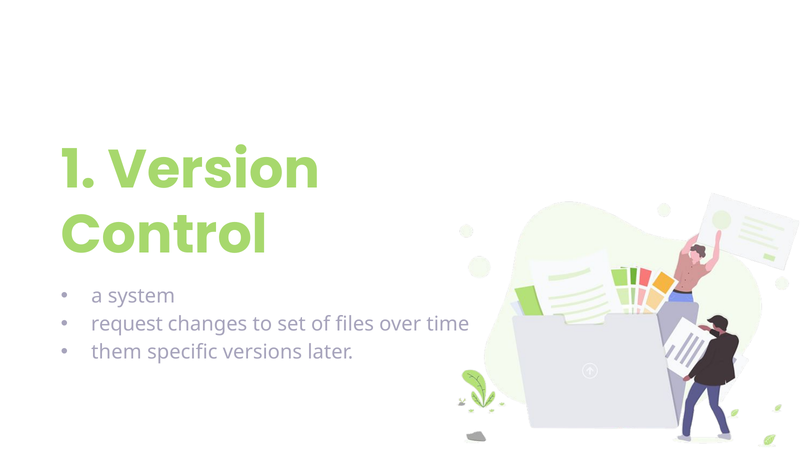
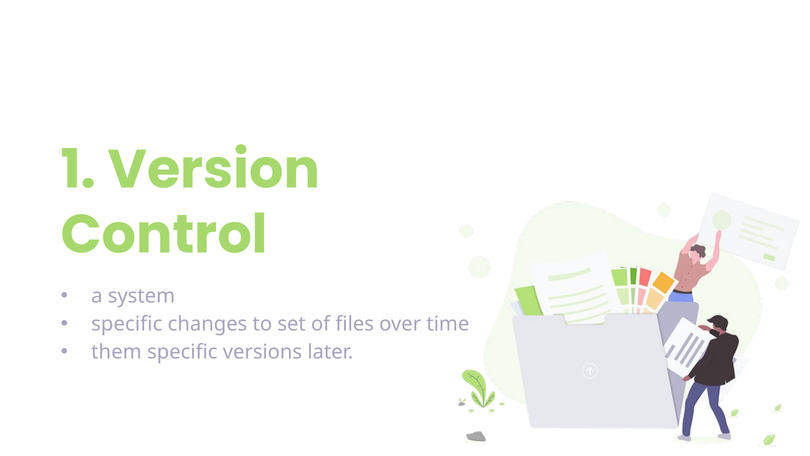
request: request -> specific (127, 324)
